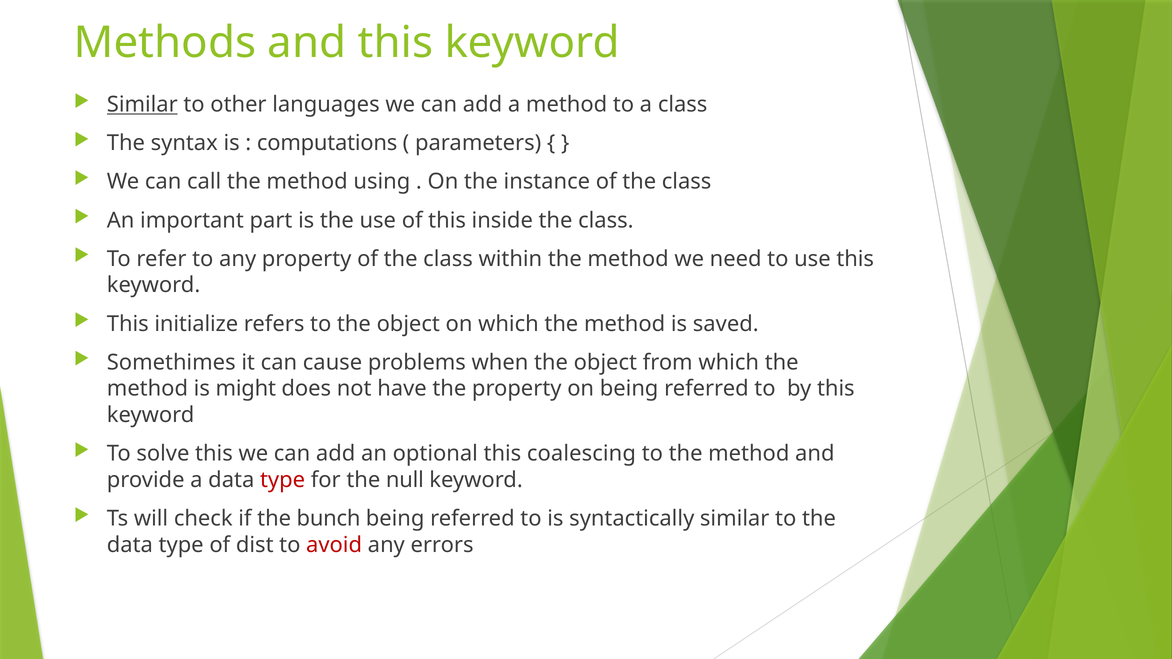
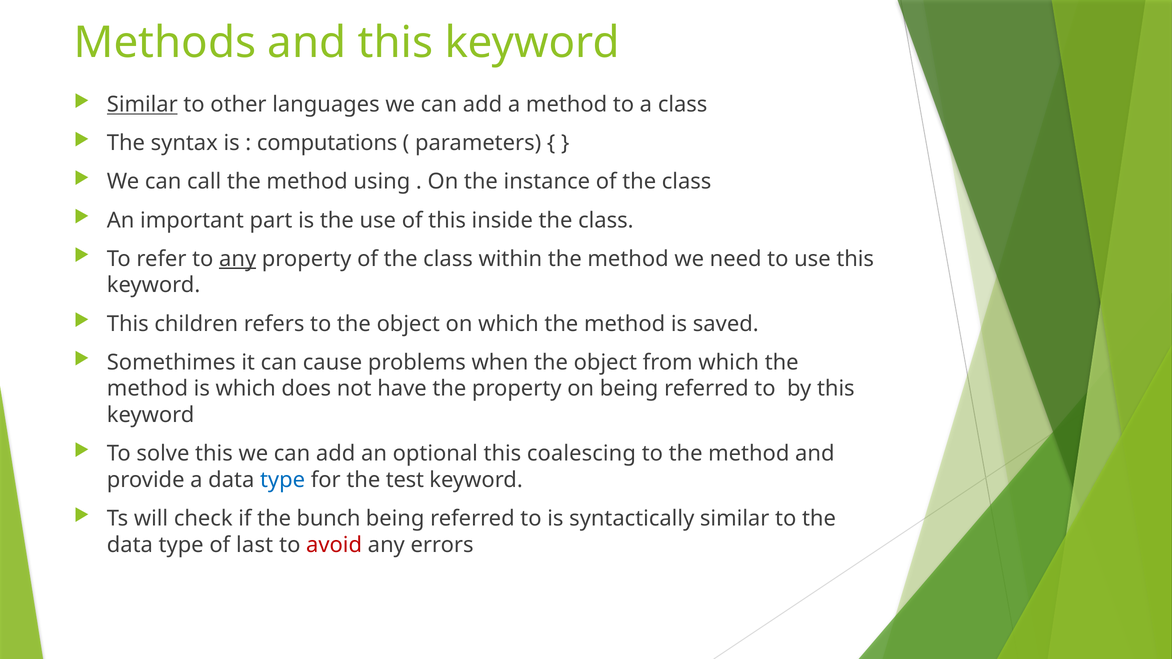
any underline: none -> present (238, 259)
initialize: initialize -> children (196, 324)
is might: might -> which (246, 389)
type colour: red -> blue (283, 480)
null: null -> test (405, 480)
dist: dist -> last (255, 545)
